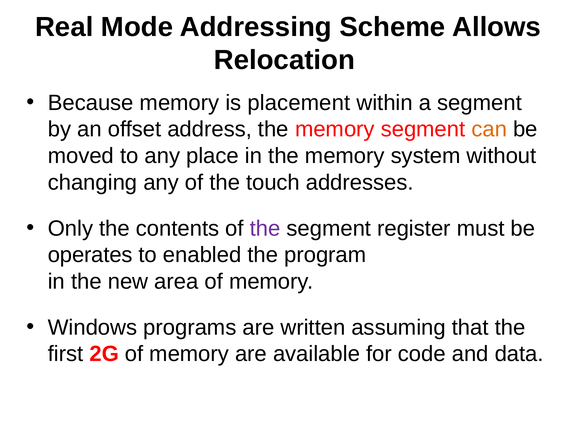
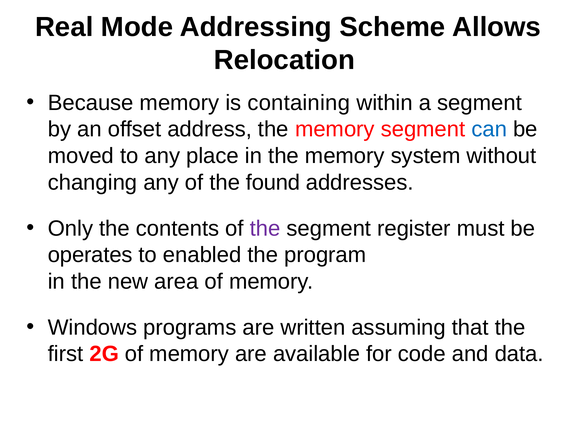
placement: placement -> containing (299, 103)
can colour: orange -> blue (489, 129)
touch: touch -> found (273, 182)
